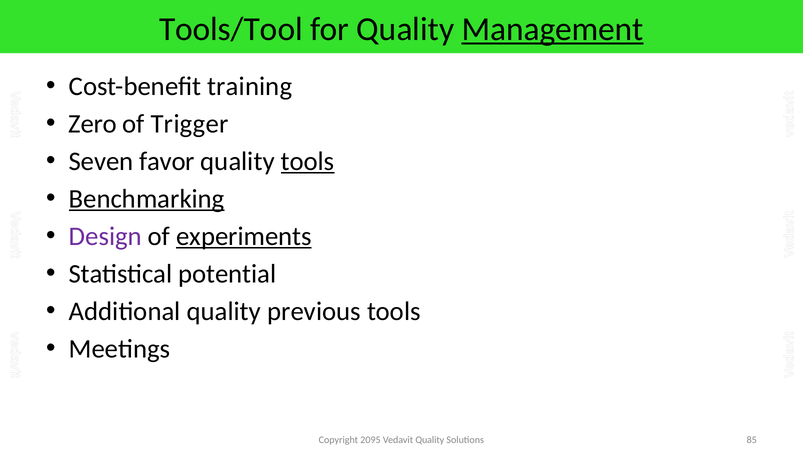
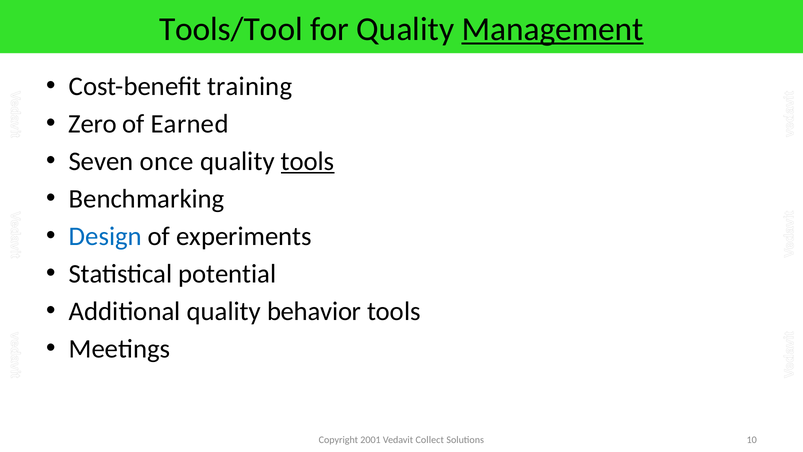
Trigger: Trigger -> Earned (190, 124)
favor: favor -> once (167, 161)
Benchmarking underline: present -> none (147, 199)
Design colour: purple -> blue (105, 236)
experiments underline: present -> none (244, 236)
previous: previous -> behavior (314, 311)
2095: 2095 -> 2001 (370, 439)
Vedavit Quality: Quality -> Collect (430, 439)
85: 85 -> 10 (752, 439)
